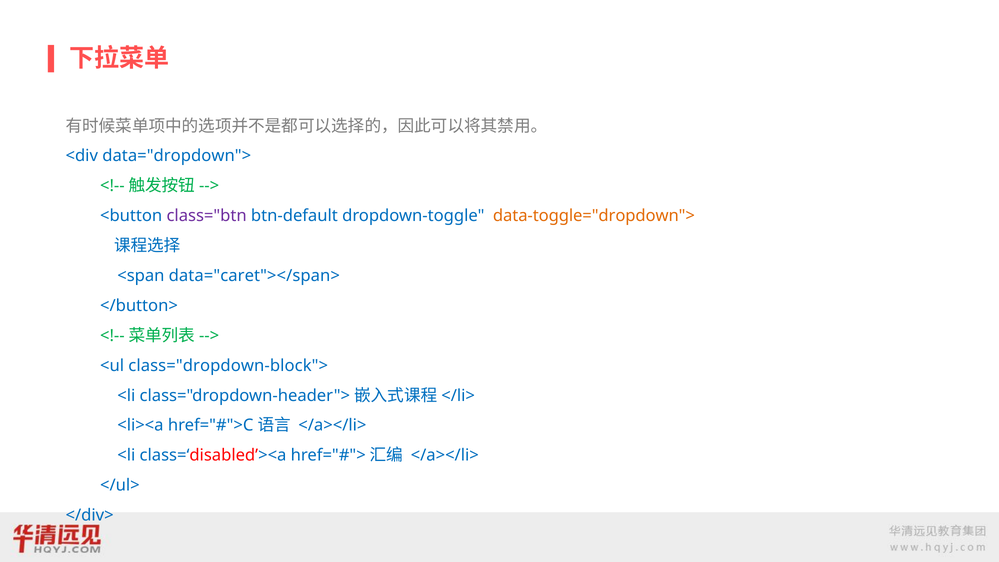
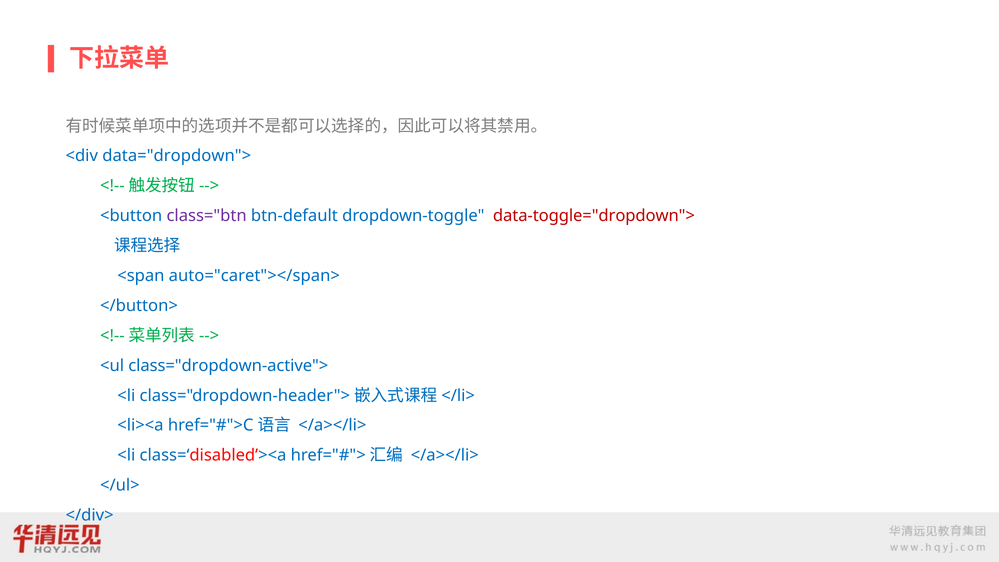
data-toggle="dropdown"> colour: orange -> red (594, 216)
data="caret"></span>: data="caret"></span> -> auto="caret"></span> (254, 276)
class="dropdown-block">: class="dropdown-block"> -> class="dropdown-active"> (228, 366)
